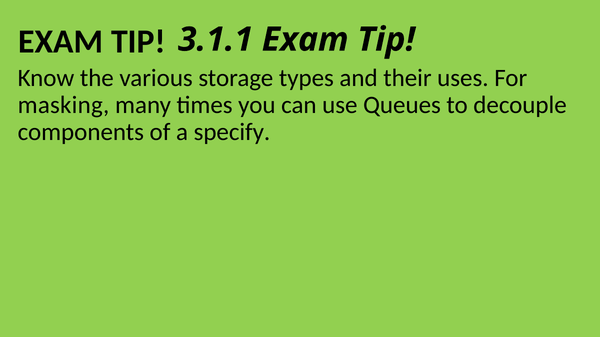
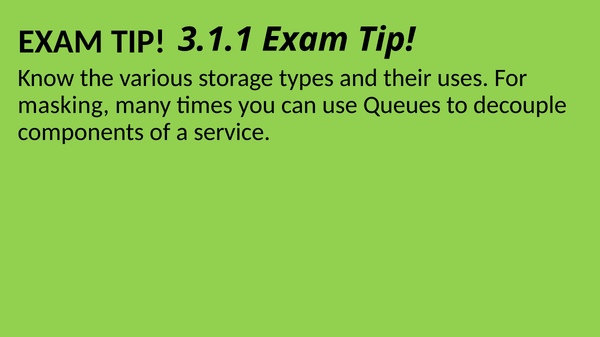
specify: specify -> service (232, 132)
